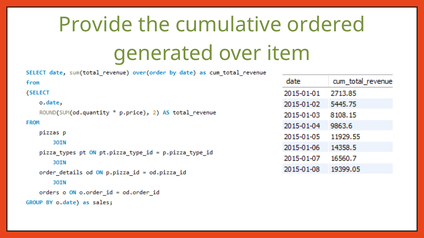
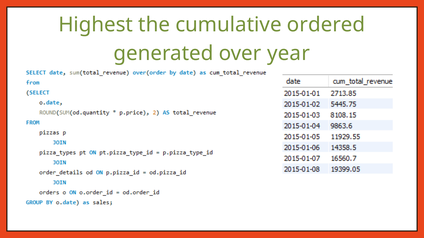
Provide: Provide -> Highest (96, 25)
item: item -> year (288, 54)
